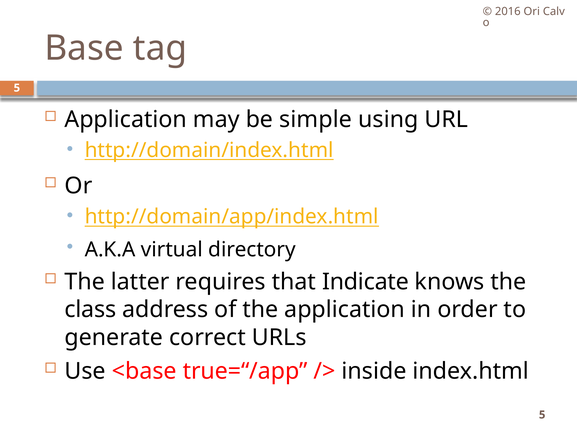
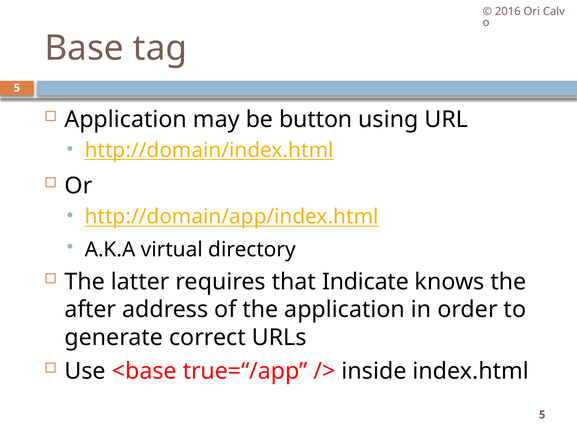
simple: simple -> button (316, 119)
class: class -> after (90, 309)
